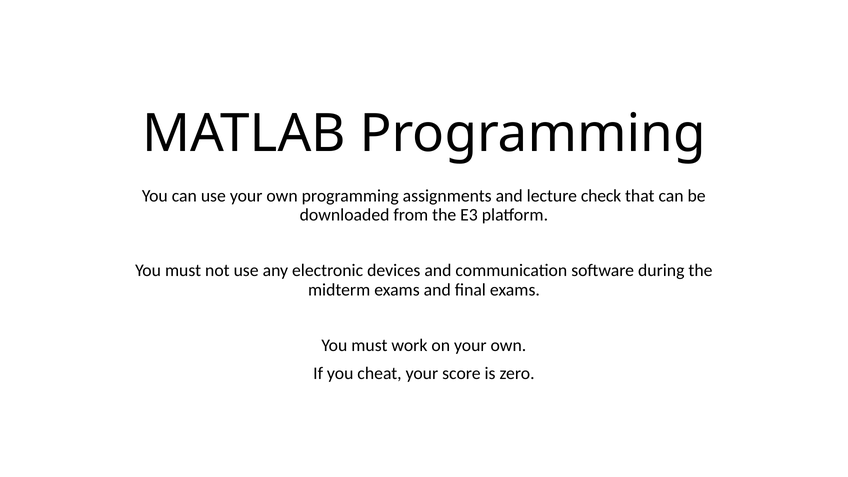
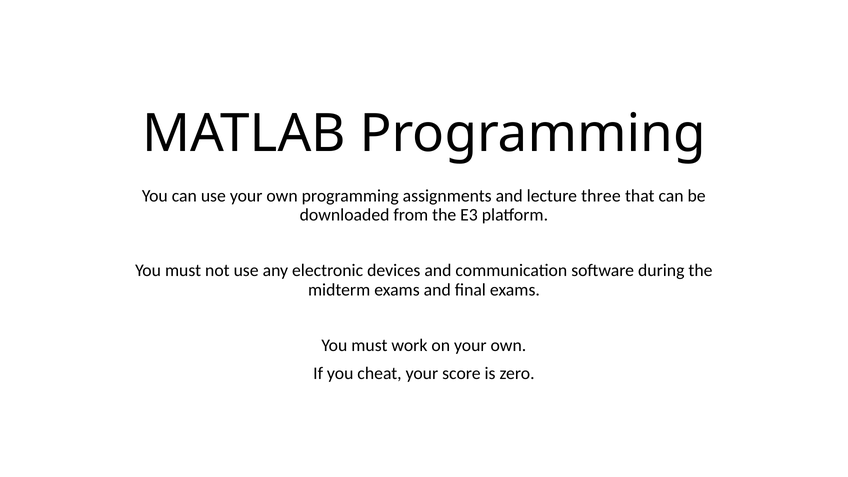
check: check -> three (601, 196)
